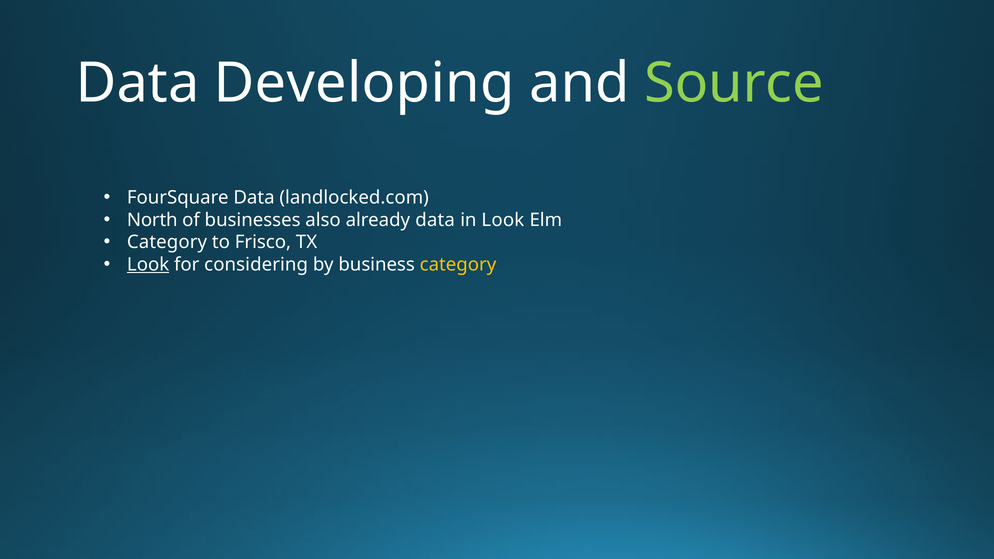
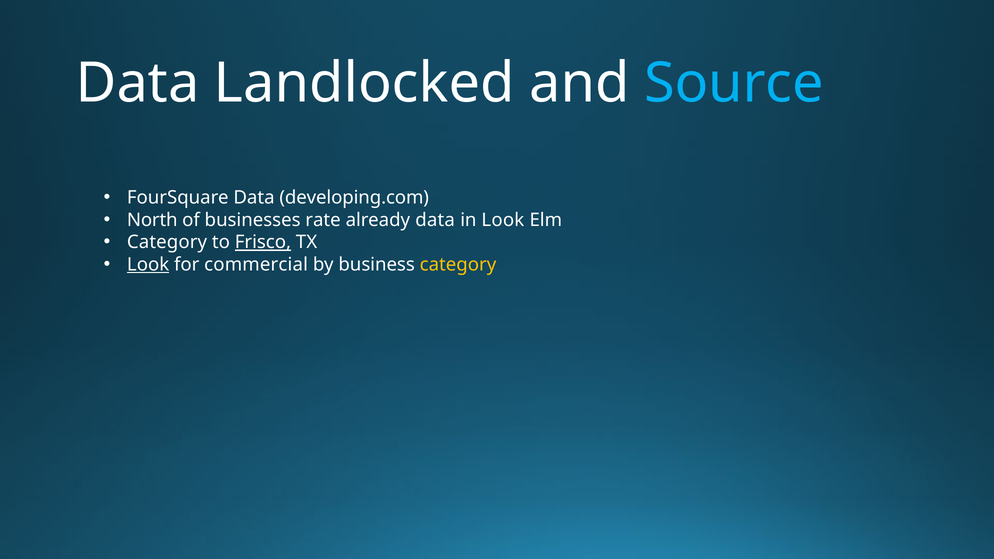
Developing: Developing -> Landlocked (364, 83)
Source colour: light green -> light blue (734, 83)
landlocked.com: landlocked.com -> developing.com (354, 198)
also: also -> rate (323, 220)
Frisco underline: none -> present (263, 242)
considering: considering -> commercial (256, 265)
